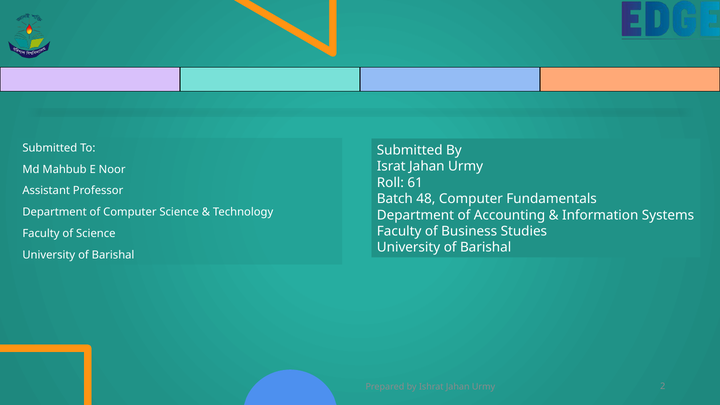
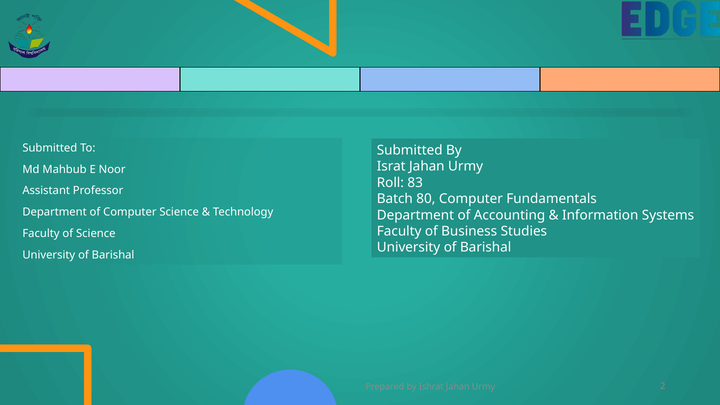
61: 61 -> 83 (415, 183)
48: 48 -> 80 (426, 199)
